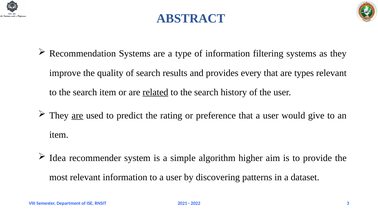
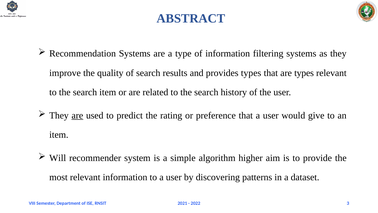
provides every: every -> types (251, 73)
related underline: present -> none (155, 92)
Idea: Idea -> Will (58, 158)
